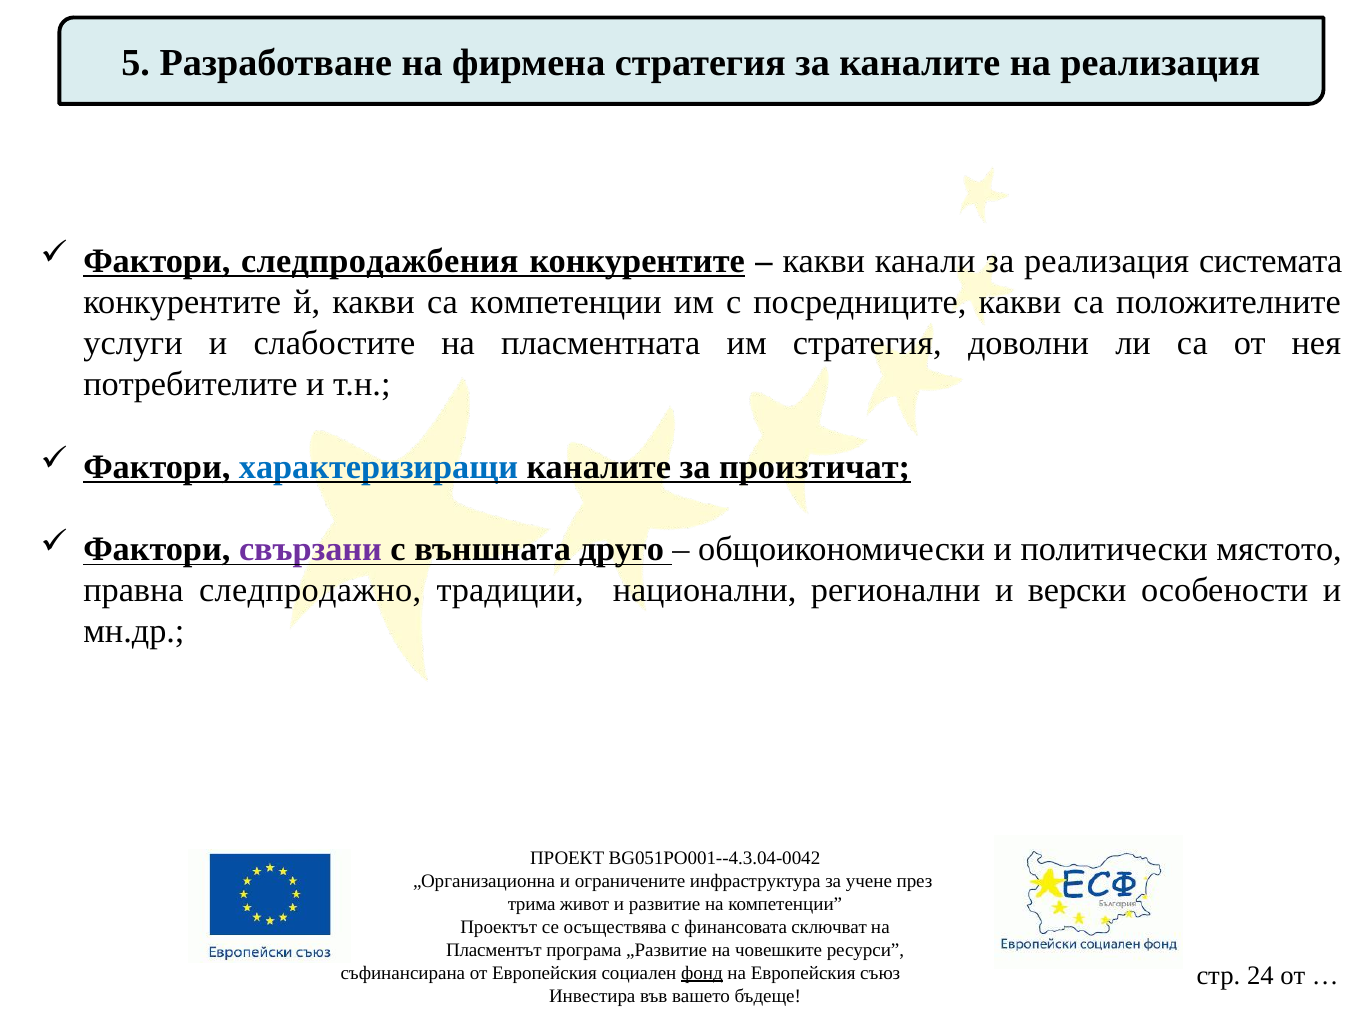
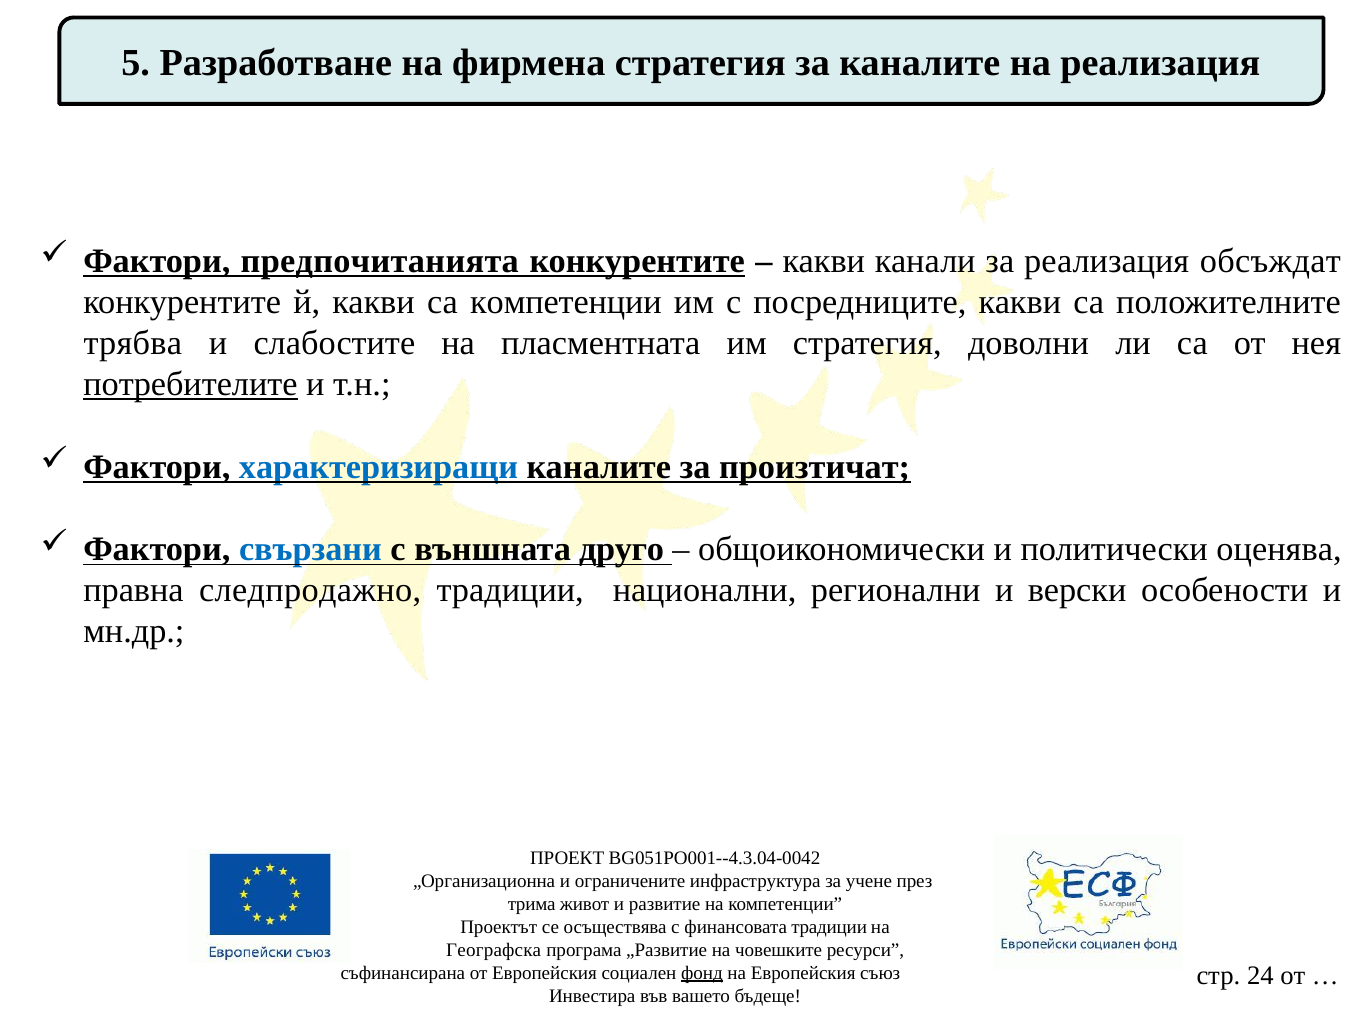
следпродажбения: следпродажбения -> предпочитанията (380, 261)
системата: системата -> обсъждат (1270, 261)
услуги: услуги -> трябва (133, 344)
потребителите underline: none -> present (190, 385)
свързани colour: purple -> blue (310, 549)
мястото: мястото -> оценява (1279, 549)
финансовата сключват: сключват -> традиции (829, 927)
Пласментът: Пласментът -> Географска (494, 950)
